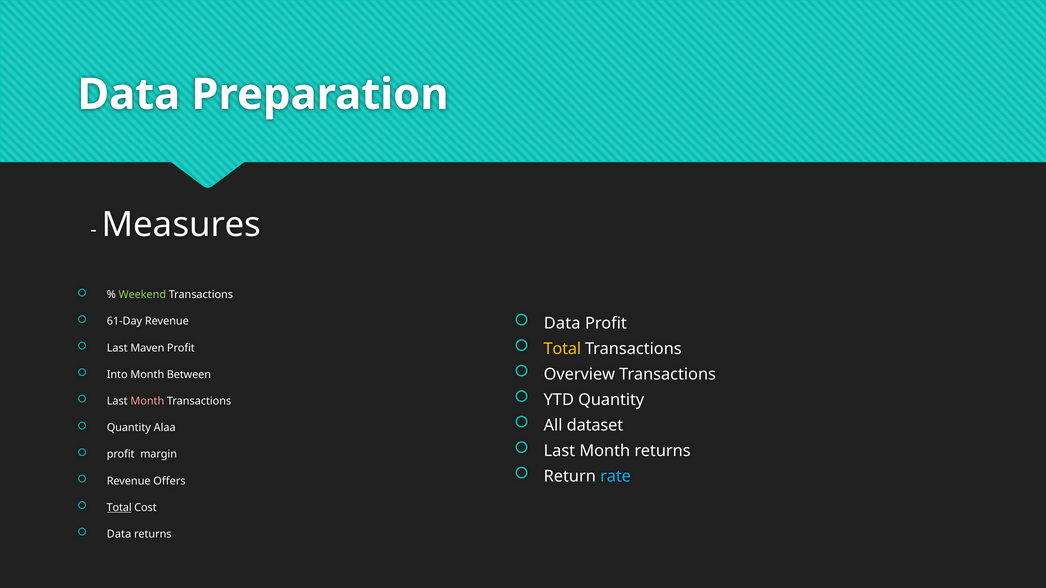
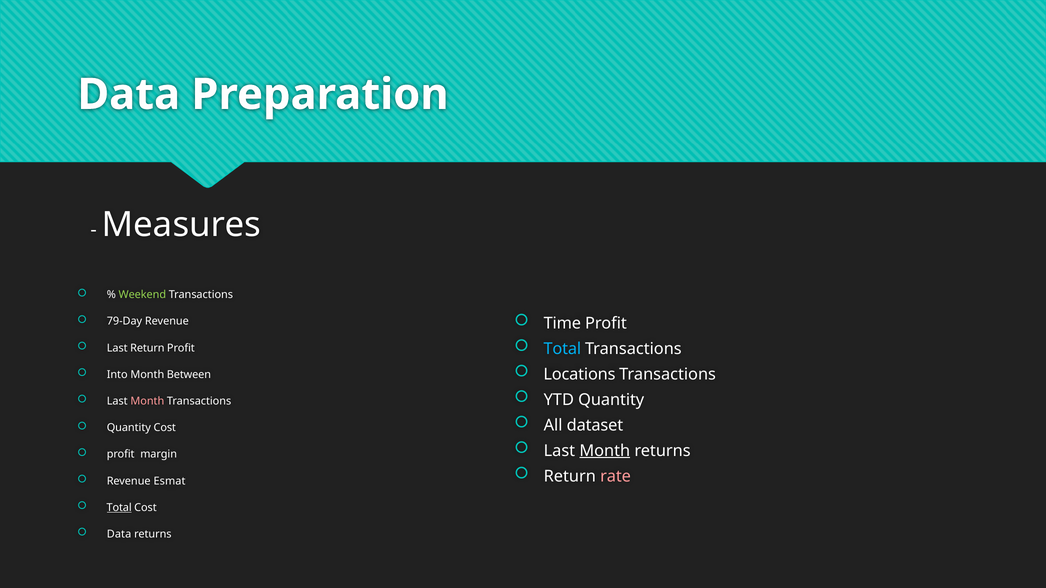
Data: Data -> Time (562, 323)
61-Day: 61-Day -> 79-Day (124, 322)
Total colour: yellow -> light blue (562, 349)
Last Maven: Maven -> Return (147, 348)
Overview: Overview -> Locations (579, 374)
Quantity Alaa: Alaa -> Cost (165, 428)
Month underline: none -> present (605, 451)
rate colour: light blue -> pink (616, 476)
Offers: Offers -> Esmat (170, 481)
